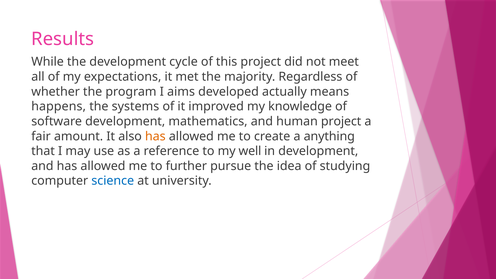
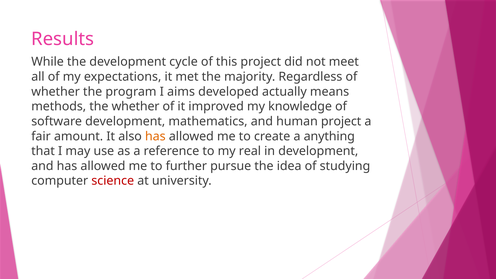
happens: happens -> methods (59, 106)
the systems: systems -> whether (136, 106)
well: well -> real (250, 151)
science colour: blue -> red (113, 181)
